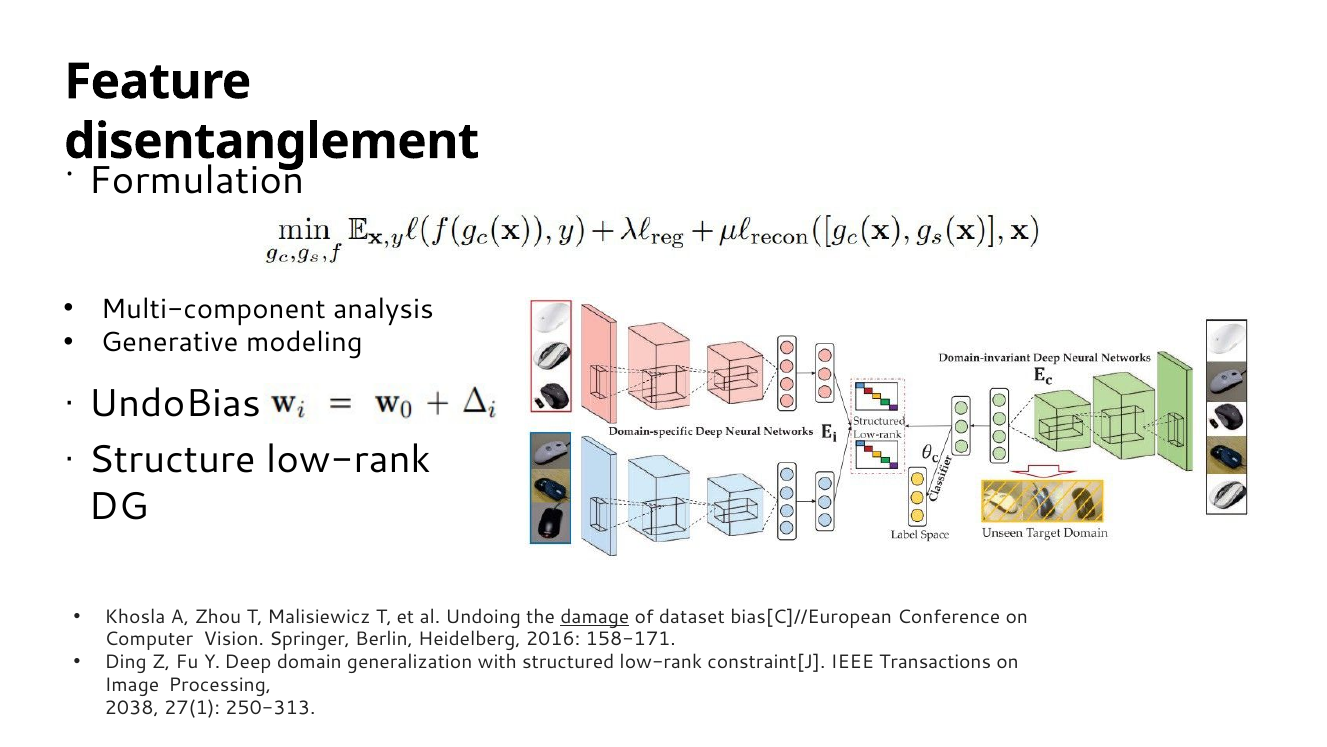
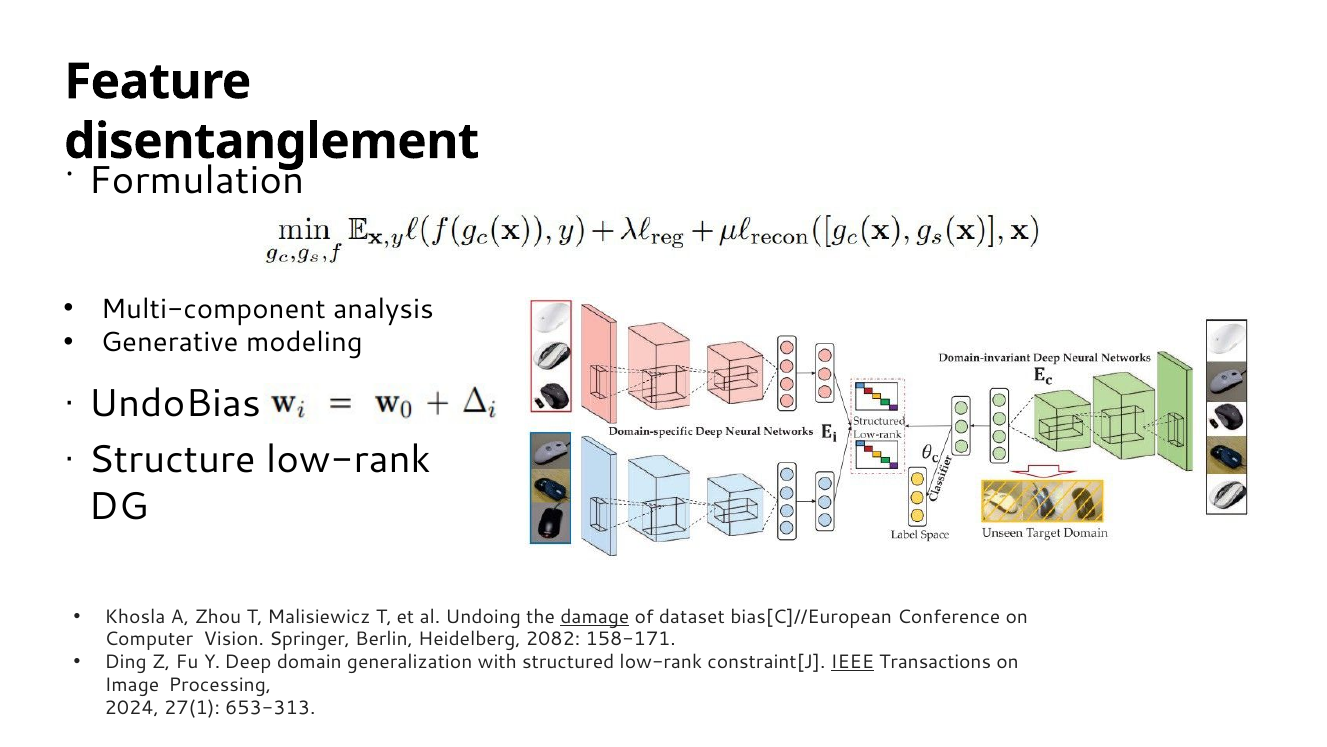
2016: 2016 -> 2082 (553, 639)
IEEE underline: none -> present (852, 662)
2038: 2038 -> 2024 (132, 708)
250-313: 250-313 -> 653-313 (270, 708)
